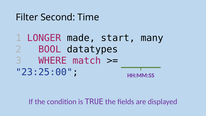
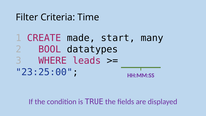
Second: Second -> Criteria (58, 17)
LONGER: LONGER -> CREATE (44, 38)
match: match -> leads (87, 61)
